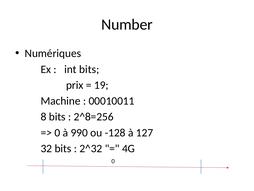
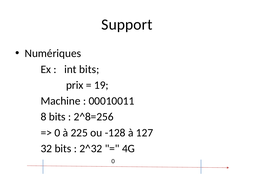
Number: Number -> Support (127, 25)
990: 990 -> 225 (79, 132)
